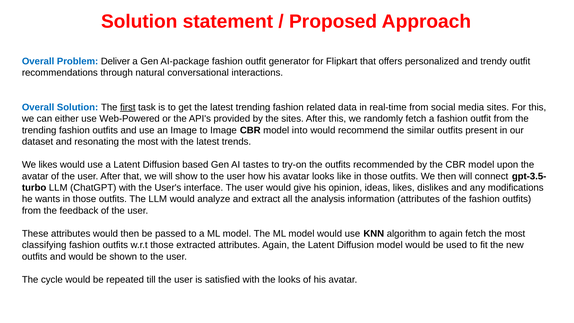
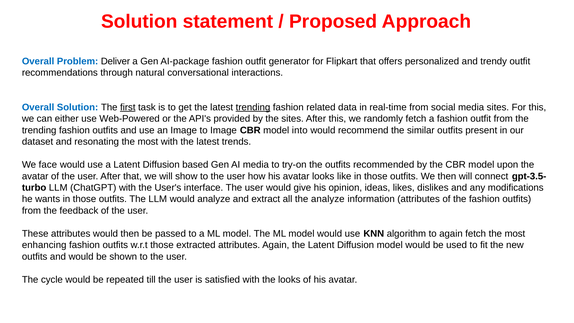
trending underline: none -> present (253, 107)
We likes: likes -> face (48, 165)
AI tastes: tastes -> media (256, 165)
the analysis: analysis -> analyze (328, 199)
classifying: classifying -> enhancing (44, 245)
